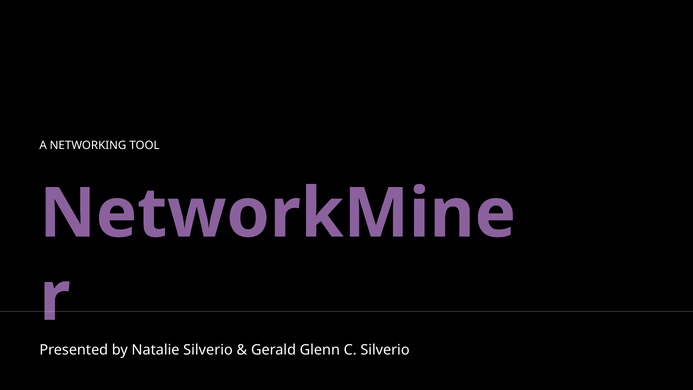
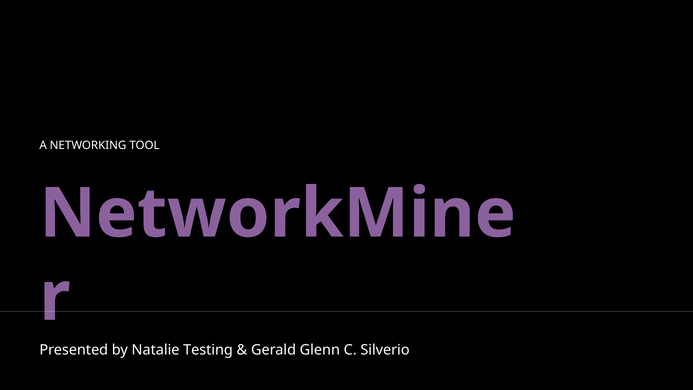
Natalie Silverio: Silverio -> Testing (208, 350)
